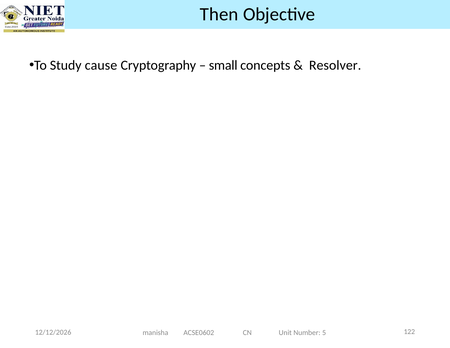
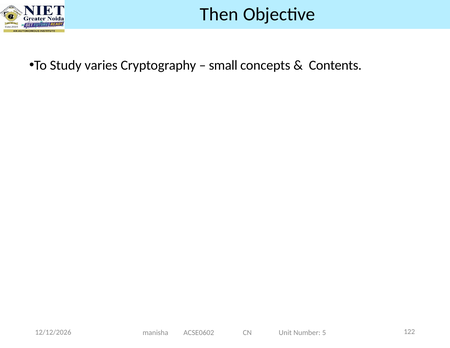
cause: cause -> varies (101, 65)
Resolver: Resolver -> Contents (335, 65)
